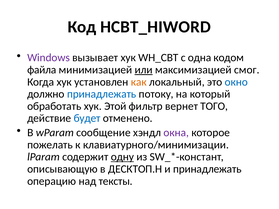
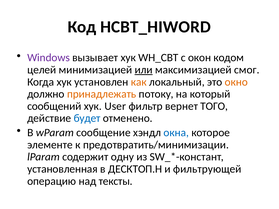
одна: одна -> окон (200, 58)
файла: файла -> целей (42, 70)
окно colour: blue -> orange (236, 82)
принадлежать colour: blue -> orange (102, 94)
обработать: обработать -> сообщений (54, 106)
Этой: Этой -> User (115, 106)
окна colour: purple -> blue (176, 133)
пожелать: пожелать -> элементе (50, 145)
клавиатурного/минимизации: клавиатурного/минимизации -> предотвратить/минимизации (156, 145)
одну underline: present -> none (122, 157)
описывающую: описывающую -> установленная (62, 169)
и принадлежать: принадлежать -> фильтрующей (207, 169)
